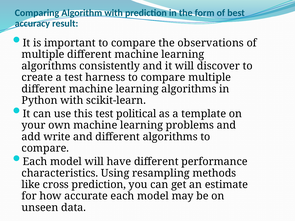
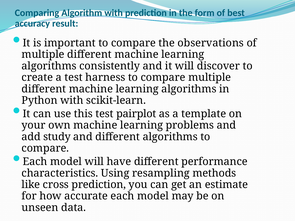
political: political -> pairplot (136, 114)
write: write -> study (57, 137)
